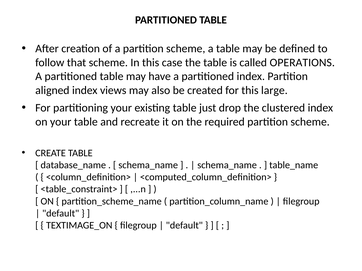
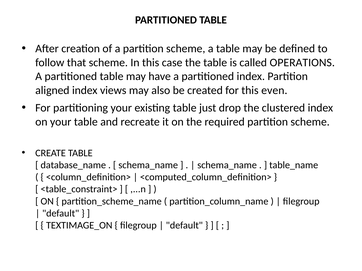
large: large -> even (274, 90)
